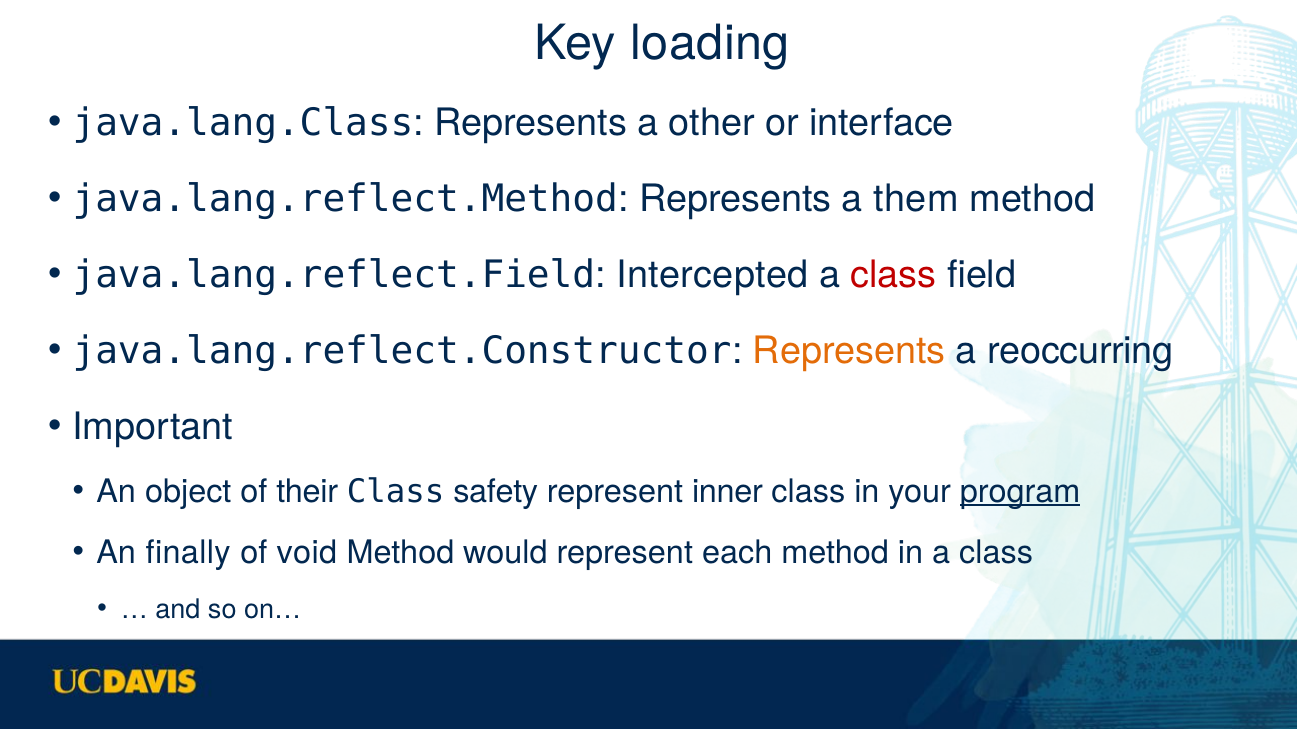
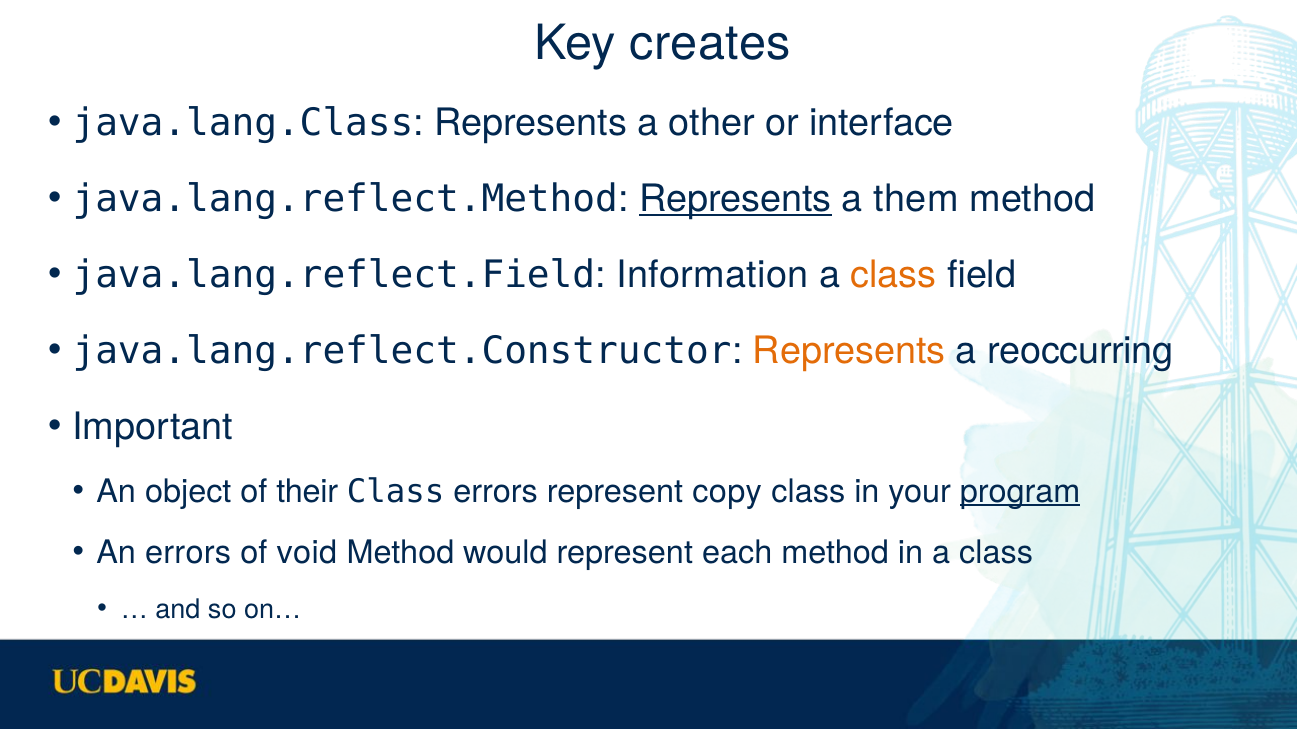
loading: loading -> creates (710, 43)
Represents underline: none -> present (735, 199)
Intercepted: Intercepted -> Information (713, 275)
class colour: red -> orange (894, 275)
Class safety: safety -> errors (496, 492)
inner: inner -> copy (727, 492)
An finally: finally -> errors (188, 553)
